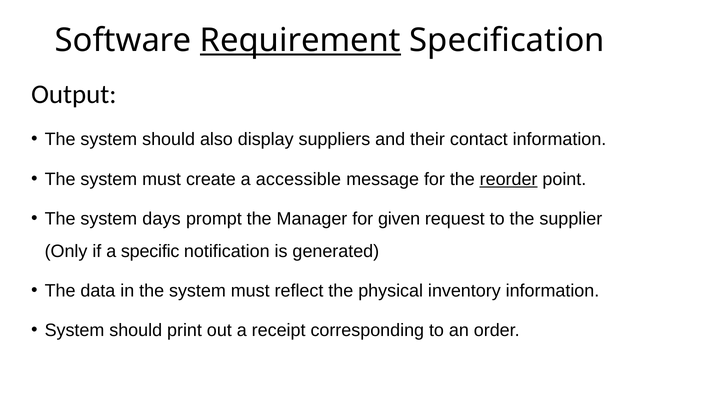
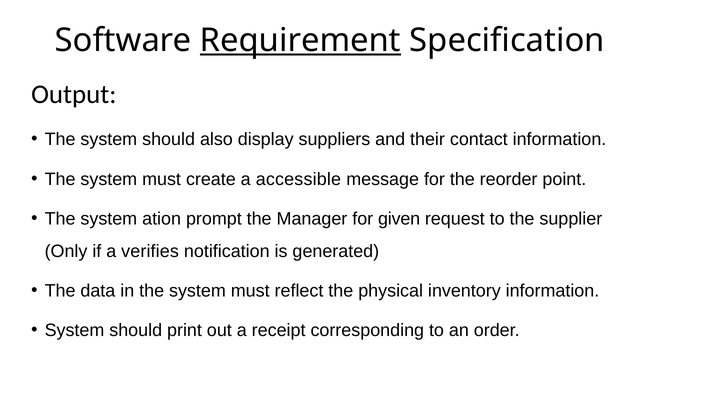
reorder underline: present -> none (509, 179)
days: days -> ation (162, 219)
specific: specific -> verifies (150, 251)
